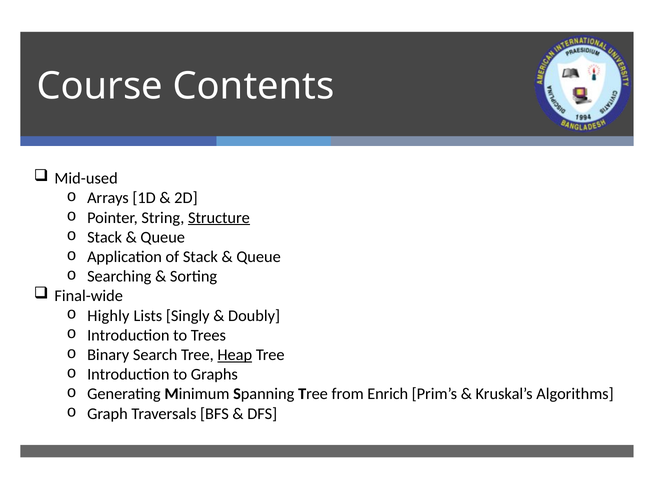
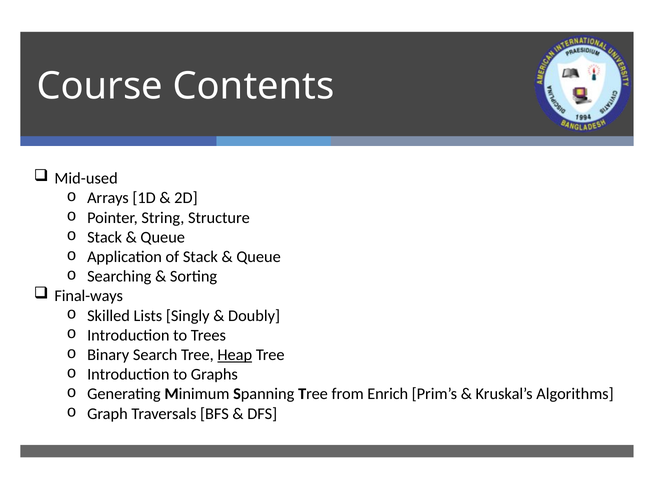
Structure underline: present -> none (219, 218)
Final-wide: Final-wide -> Final-ways (89, 296)
Highly: Highly -> Skilled (109, 316)
